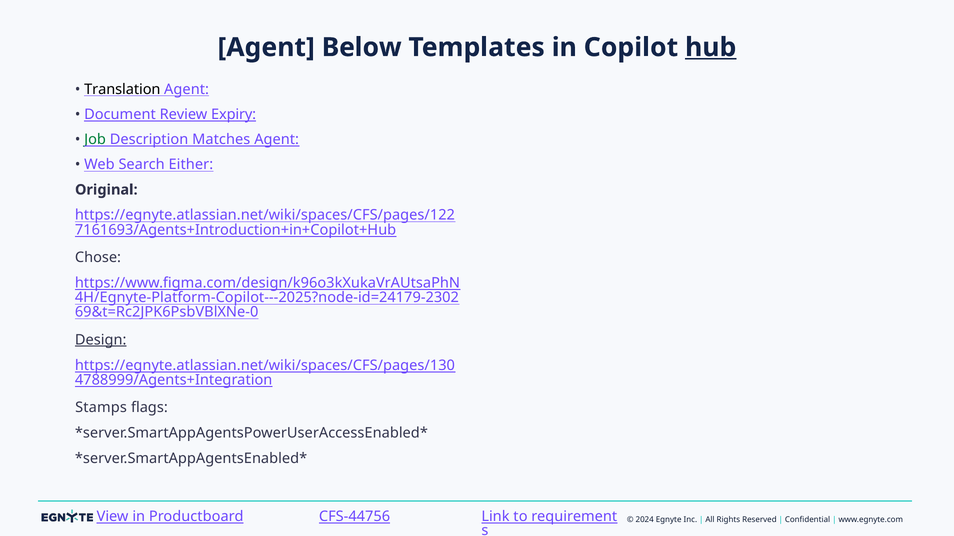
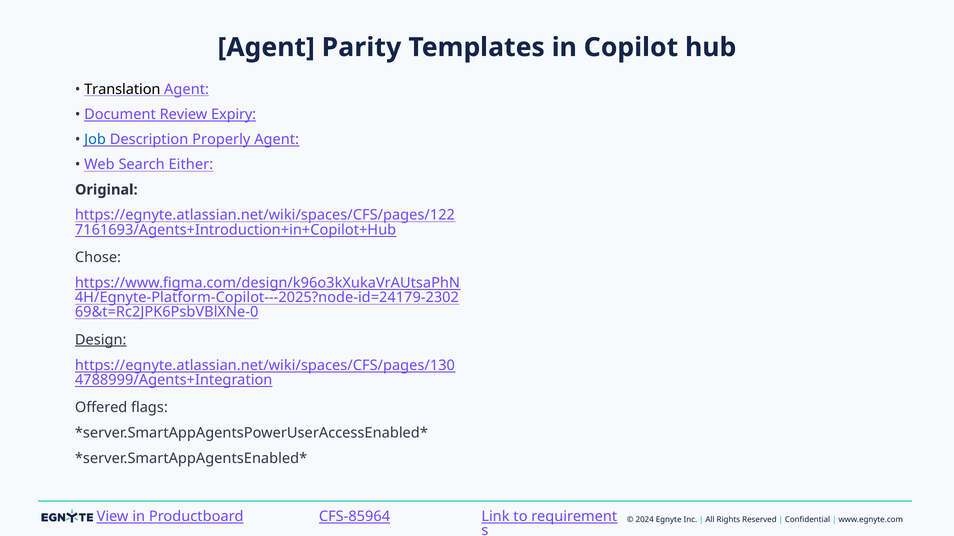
Below: Below -> Parity (361, 47)
hub underline: present -> none (711, 47)
Job colour: green -> blue (95, 140)
Matches: Matches -> Properly (221, 140)
Stamps: Stamps -> Offered (101, 408)
CFS-44756: CFS-44756 -> CFS-85964 (355, 517)
